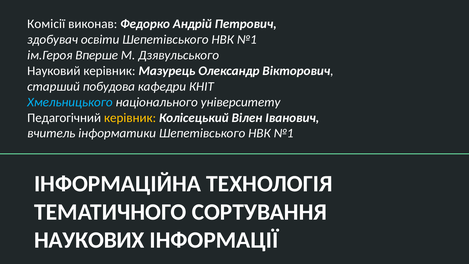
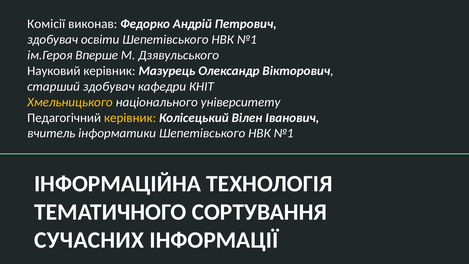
старший побудова: побудова -> здобувач (109, 86)
Хмельницького colour: light blue -> yellow (70, 102)
НАУКОВИХ: НАУКОВИХ -> СУЧАСНИХ (89, 240)
